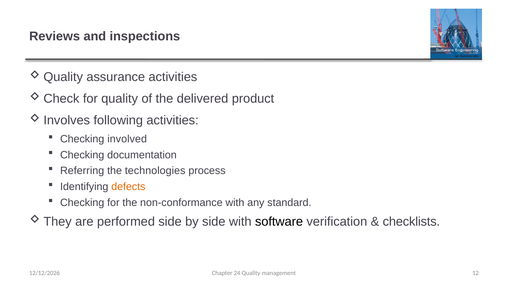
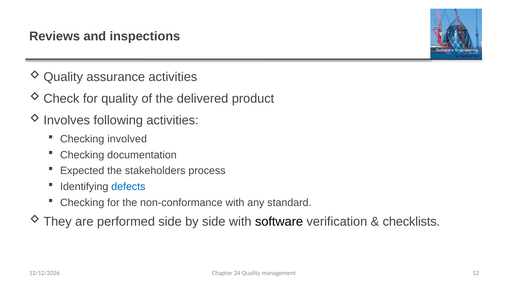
Referring: Referring -> Expected (82, 171)
technologies: technologies -> stakeholders (155, 171)
defects colour: orange -> blue (128, 187)
